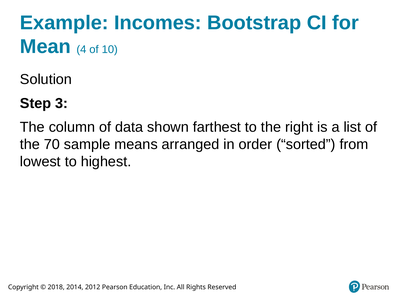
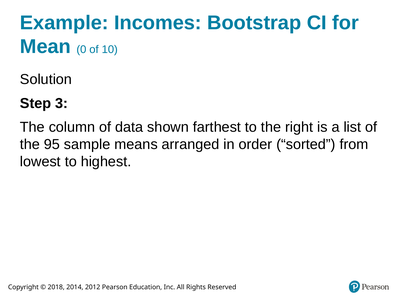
4: 4 -> 0 (81, 50)
70: 70 -> 95 (52, 145)
